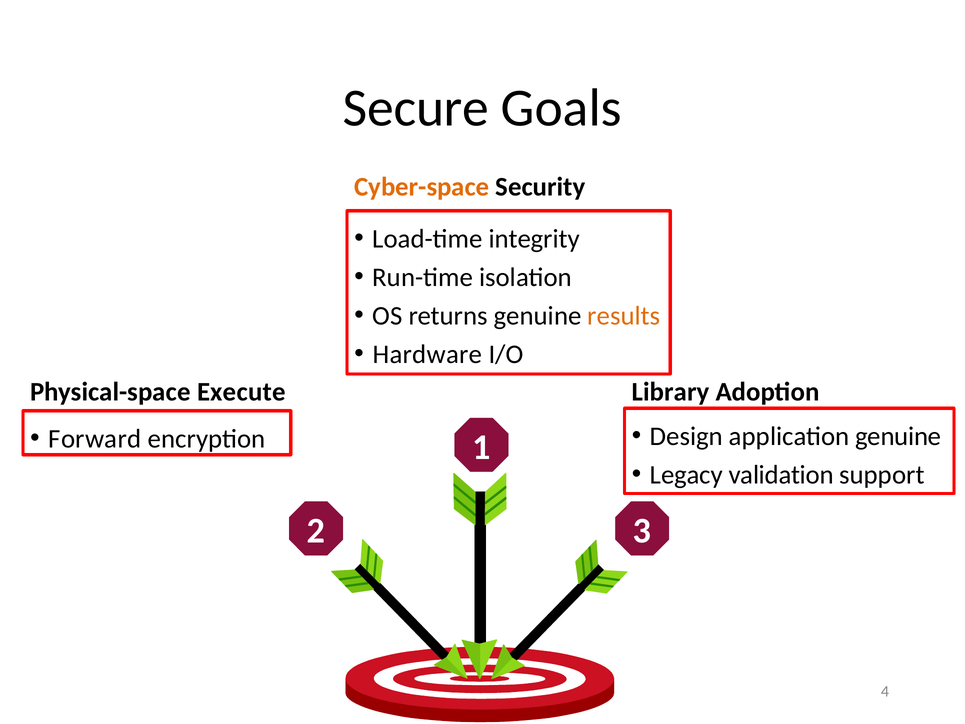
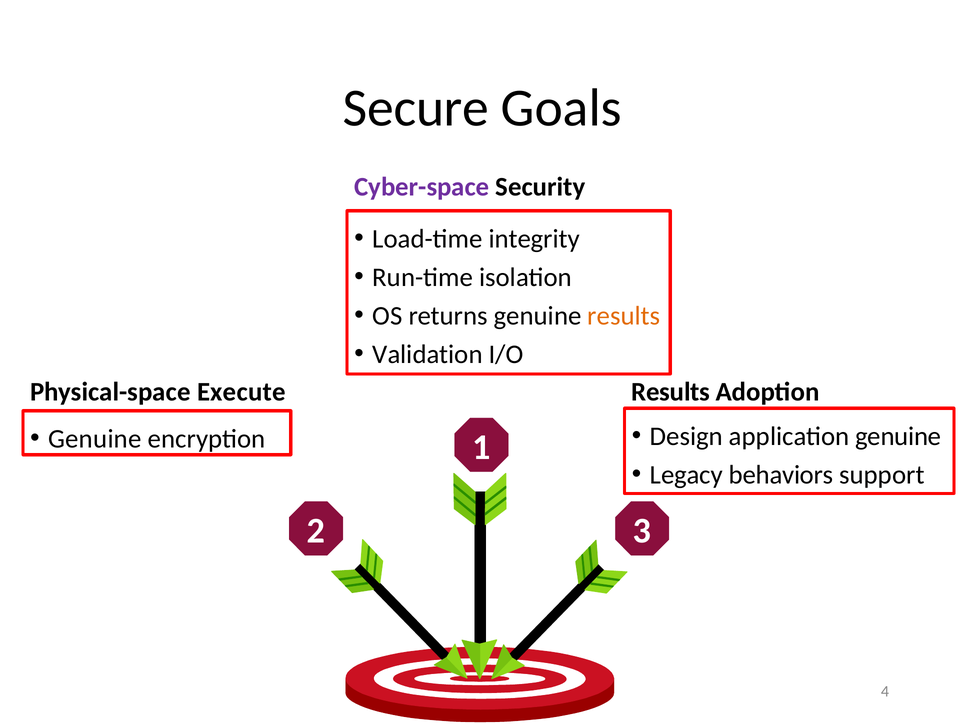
Cyber-space colour: orange -> purple (422, 187)
Hardware: Hardware -> Validation (427, 355)
Library: Library -> Results (671, 392)
Forward: Forward -> Genuine (95, 439)
validation: validation -> behaviors (781, 475)
